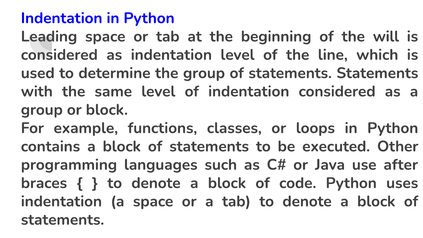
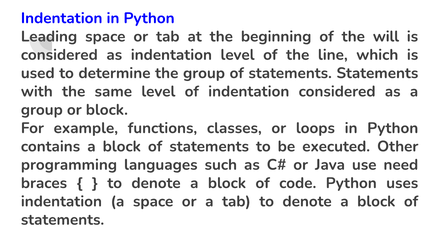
after: after -> need (401, 165)
